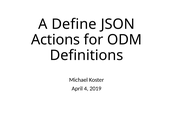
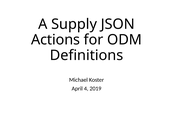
Define: Define -> Supply (74, 24)
